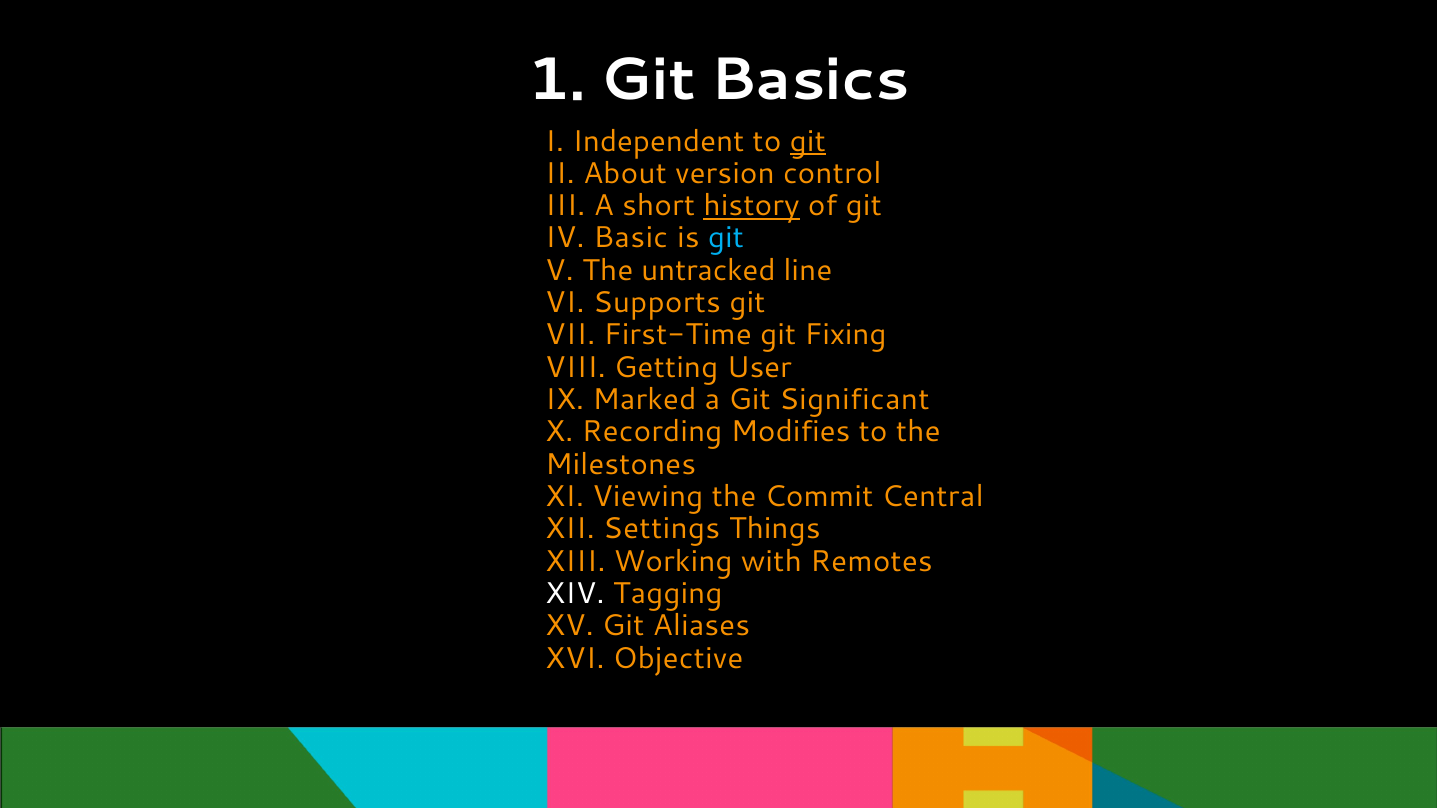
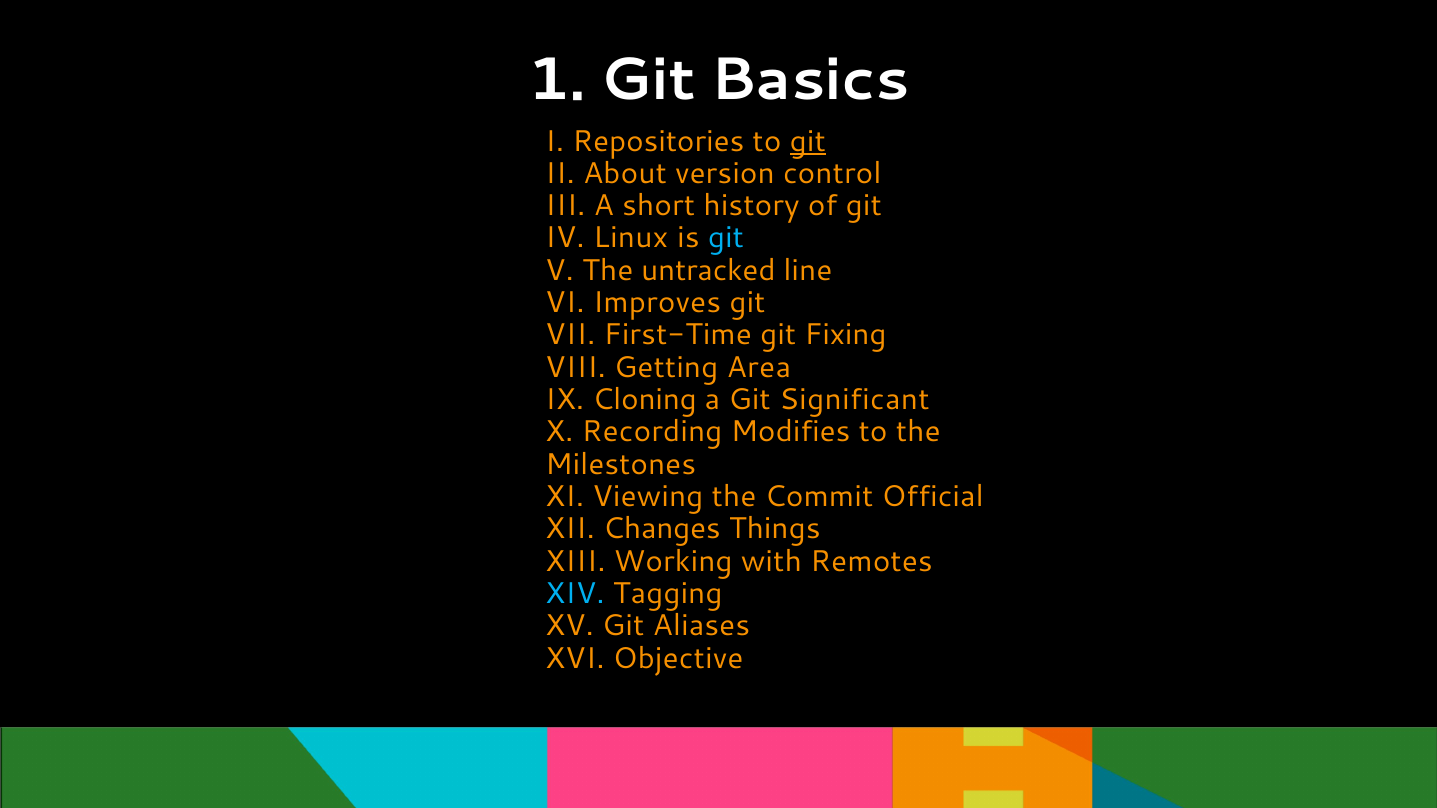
Independent: Independent -> Repositories (658, 141)
history underline: present -> none (752, 206)
Basic: Basic -> Linux (631, 238)
Supports: Supports -> Improves (657, 303)
User: User -> Area (759, 368)
Marked: Marked -> Cloning (645, 400)
Central: Central -> Official (933, 497)
Settings: Settings -> Changes (662, 529)
XIV colour: white -> light blue (575, 594)
